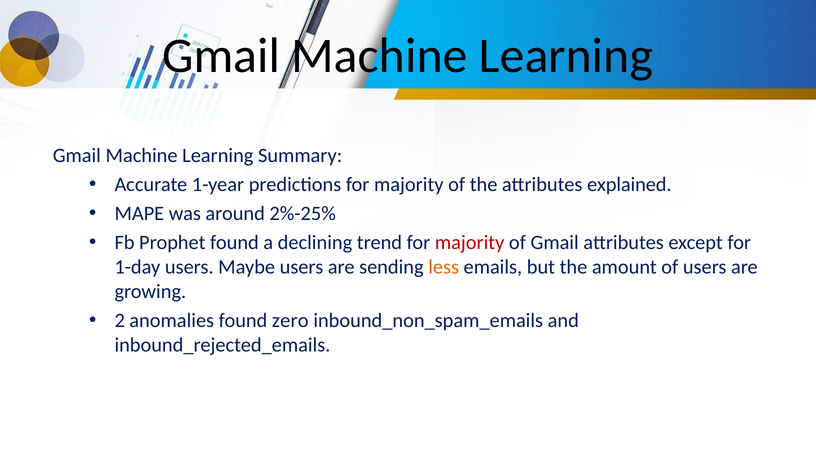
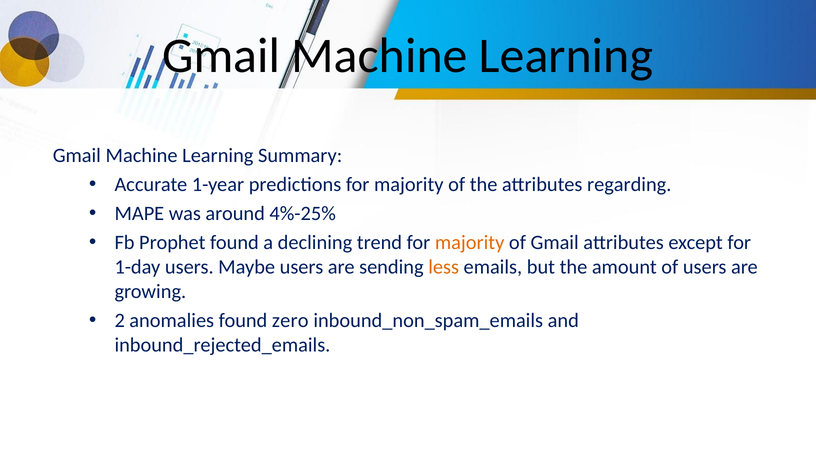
explained: explained -> regarding (629, 184)
2%-25%: 2%-25% -> 4%-25% (303, 213)
majority colour: red -> orange (470, 242)
